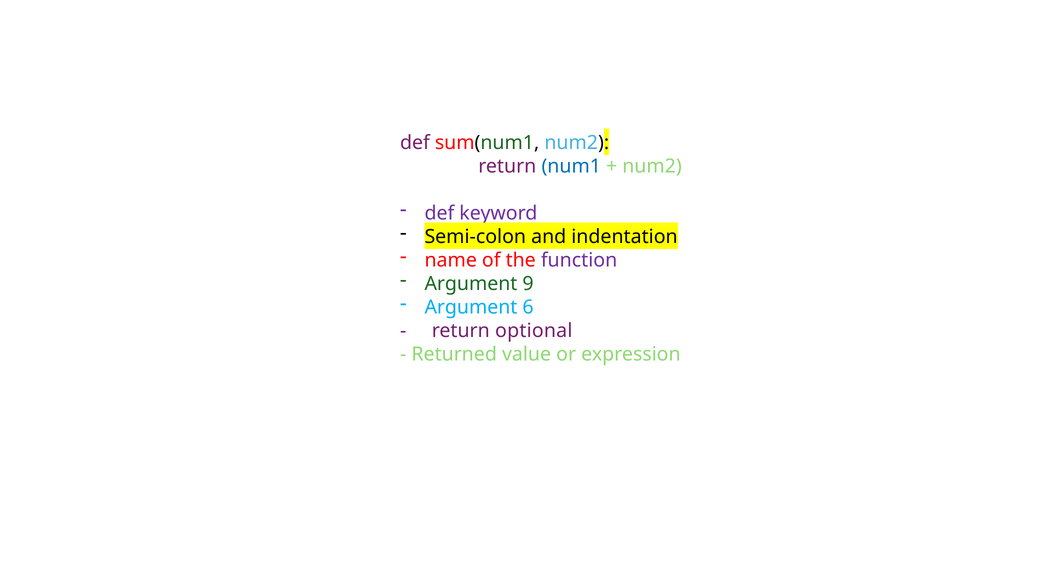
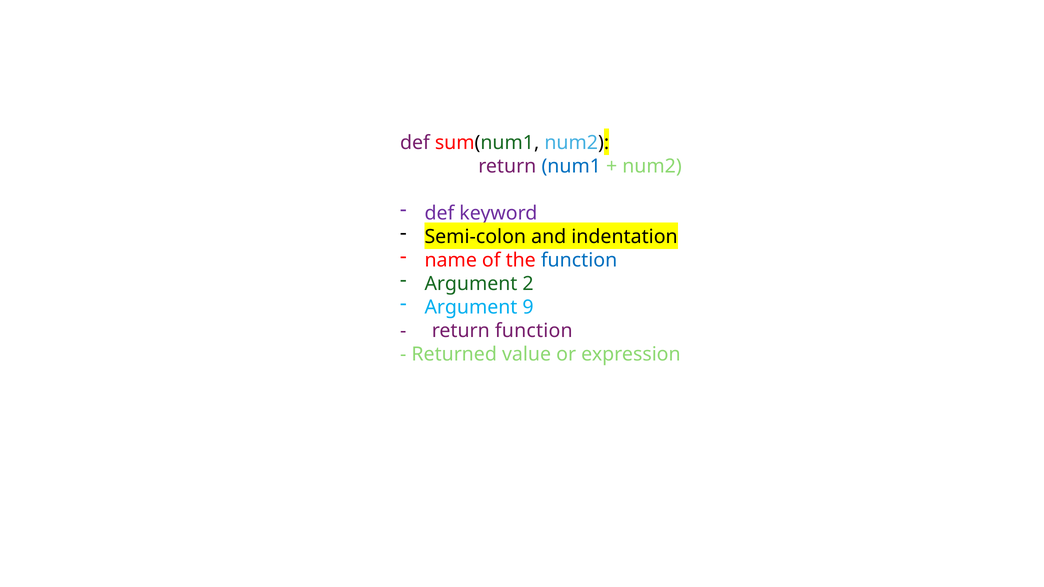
function colour: purple -> blue (579, 260)
9: 9 -> 2 (528, 284)
6: 6 -> 9 (528, 307)
return optional: optional -> function (534, 331)
